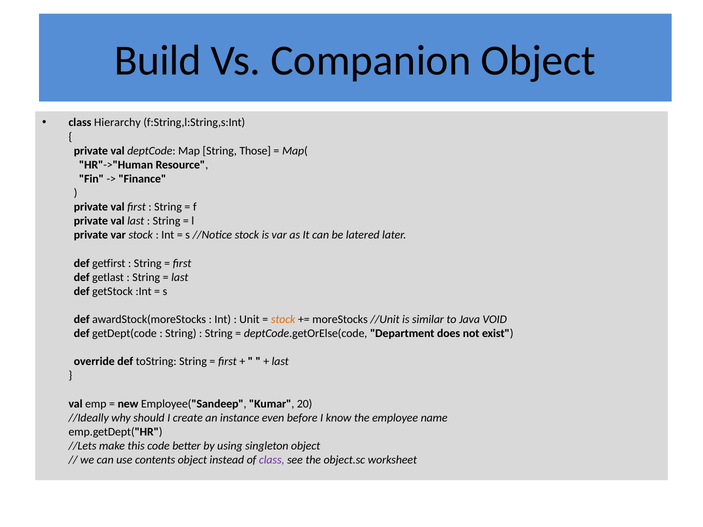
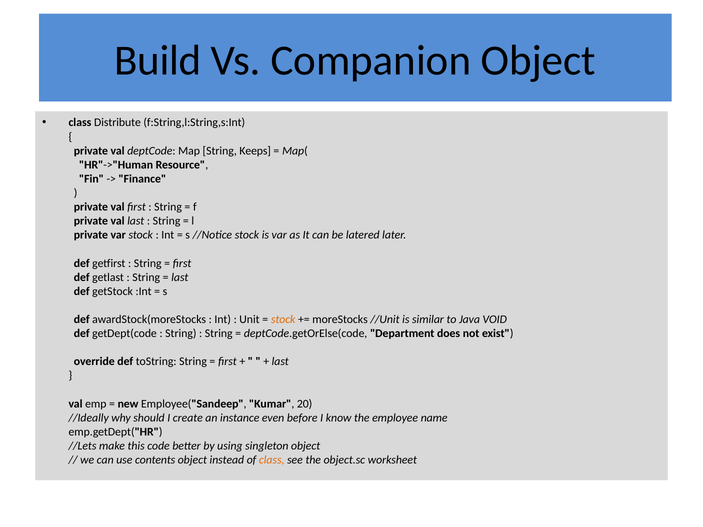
Hierarchy: Hierarchy -> Distribute (118, 123)
Those: Those -> Keeps (255, 151)
class colour: purple -> orange (272, 460)
